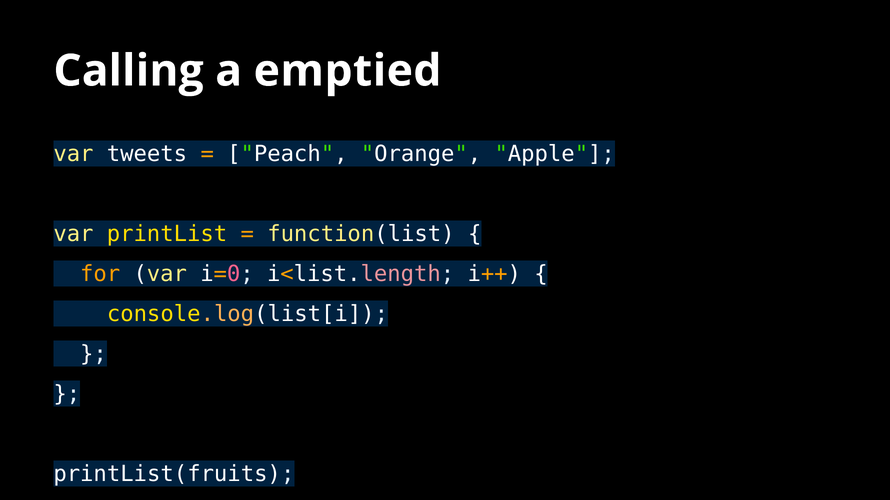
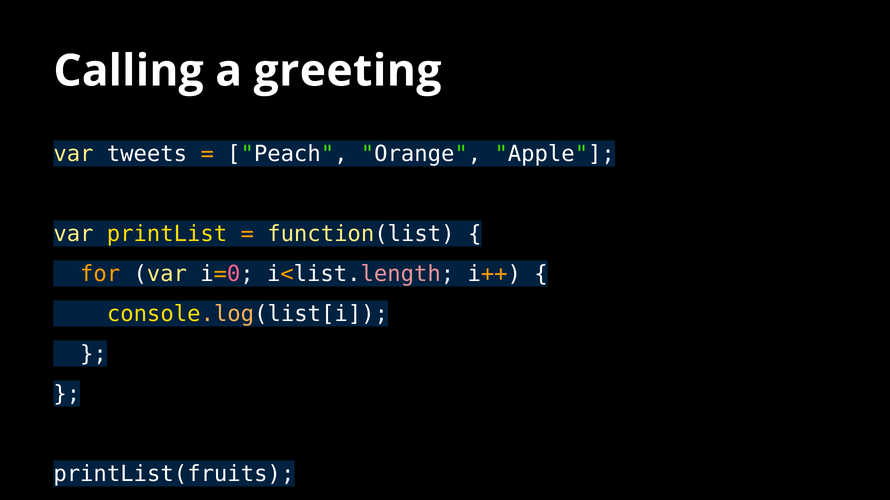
emptied: emptied -> greeting (348, 71)
